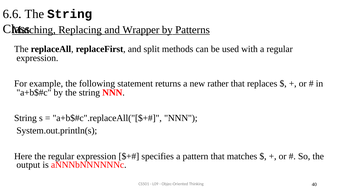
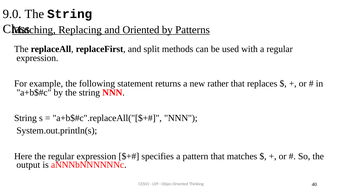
6.6: 6.6 -> 9.0 (12, 14)
Wrapper: Wrapper -> Oriented (141, 30)
